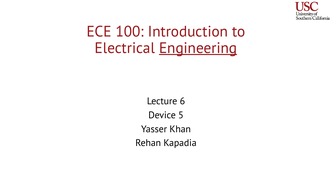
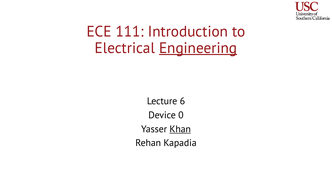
100: 100 -> 111 (130, 32)
5: 5 -> 0 (181, 115)
Khan underline: none -> present (180, 129)
